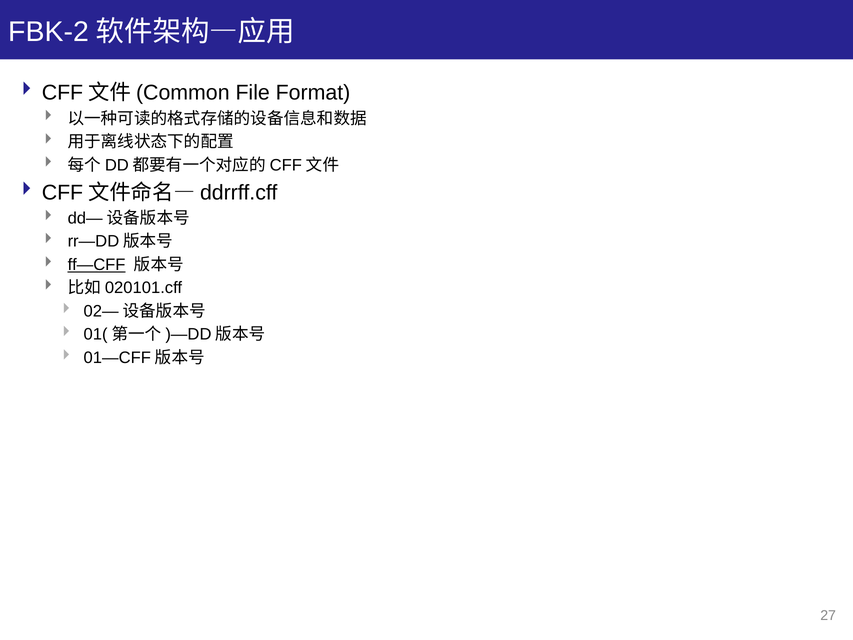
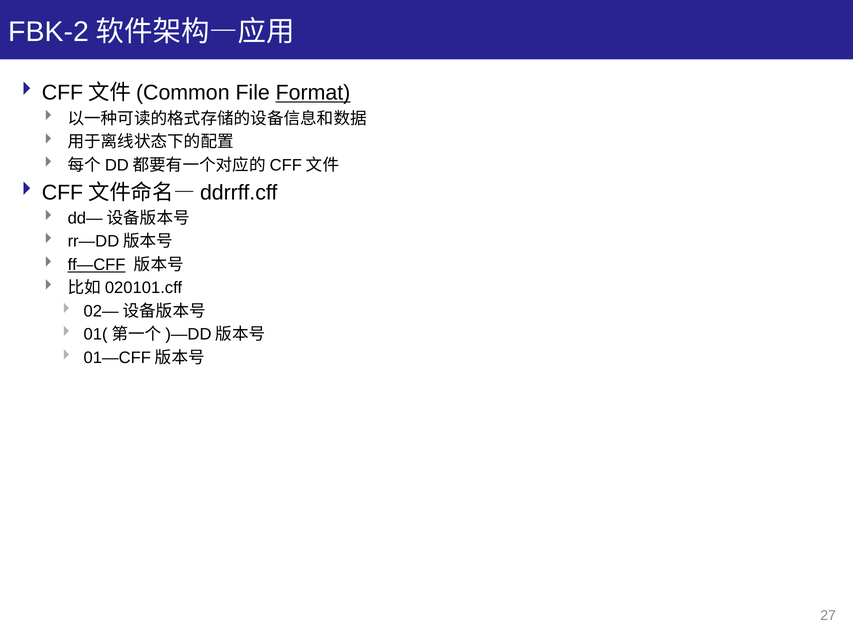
Format underline: none -> present (313, 93)
